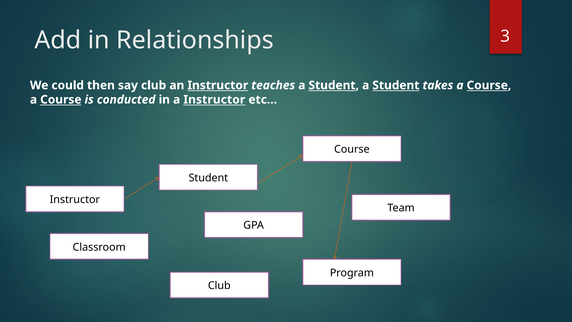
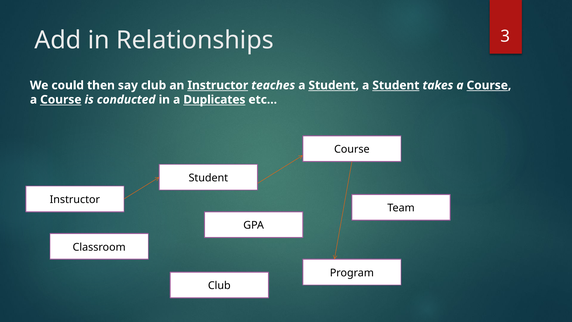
a Instructor: Instructor -> Duplicates (214, 100)
